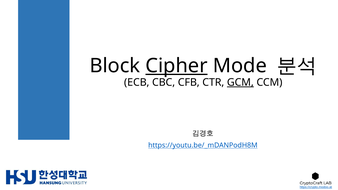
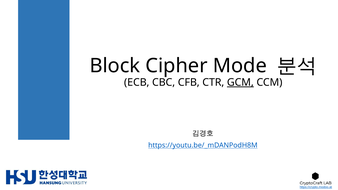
Cipher underline: present -> none (176, 66)
